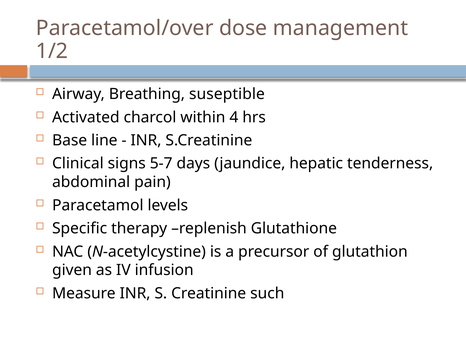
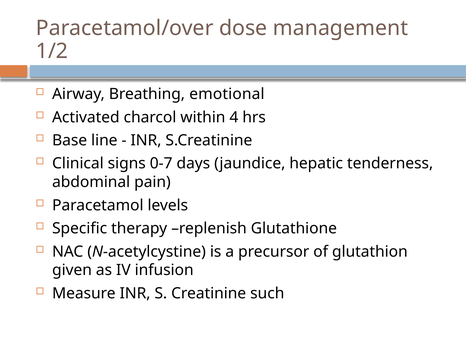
suseptible: suseptible -> emotional (227, 94)
5-7: 5-7 -> 0-7 (161, 164)
